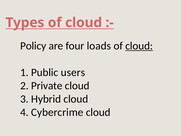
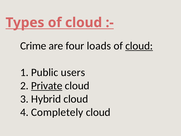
Policy: Policy -> Crime (33, 46)
Private underline: none -> present (47, 86)
Cybercrime: Cybercrime -> Completely (57, 112)
